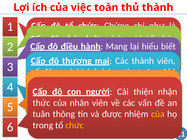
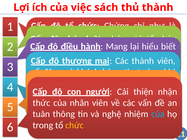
việc toàn: toàn -> sách (106, 7)
được: được -> nghệ (112, 114)
của colour: yellow -> light blue (158, 114)
